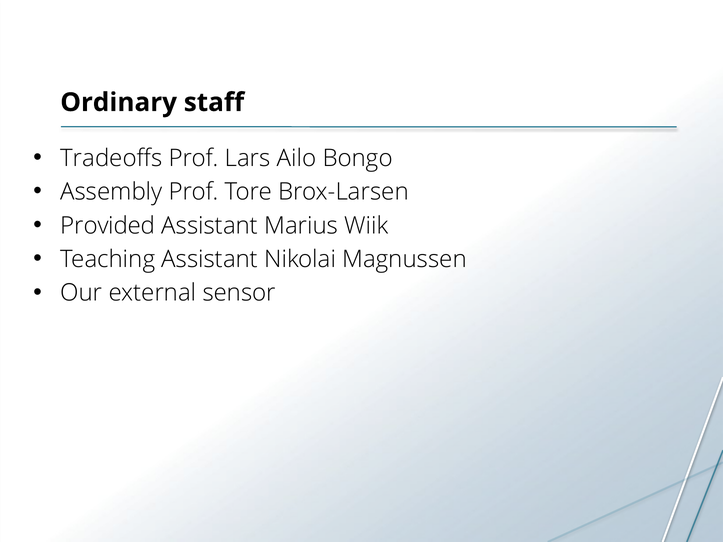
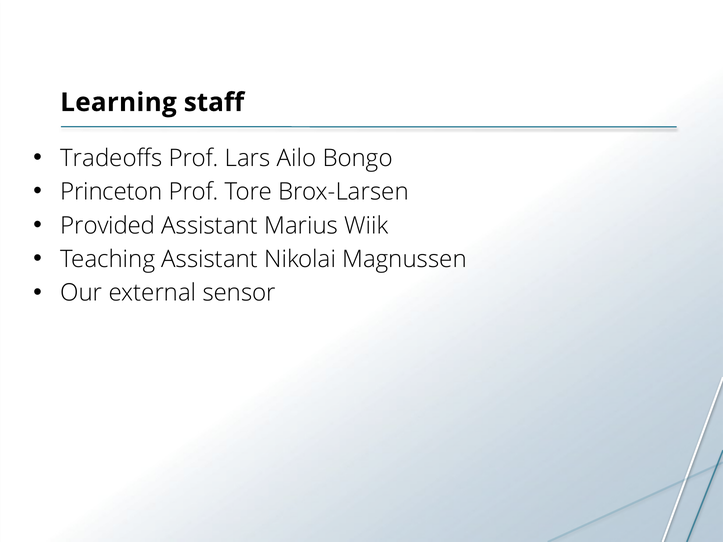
Ordinary: Ordinary -> Learning (118, 102)
Assembly: Assembly -> Princeton (111, 192)
